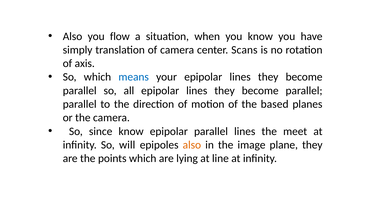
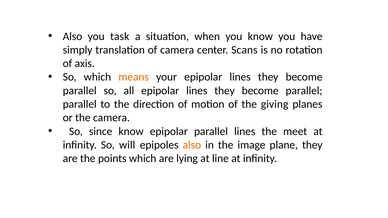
flow: flow -> task (120, 36)
means colour: blue -> orange (134, 77)
based: based -> giving (275, 104)
